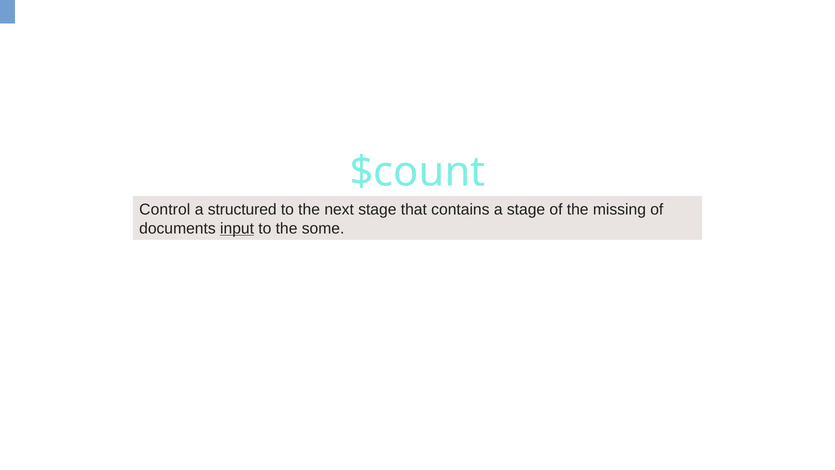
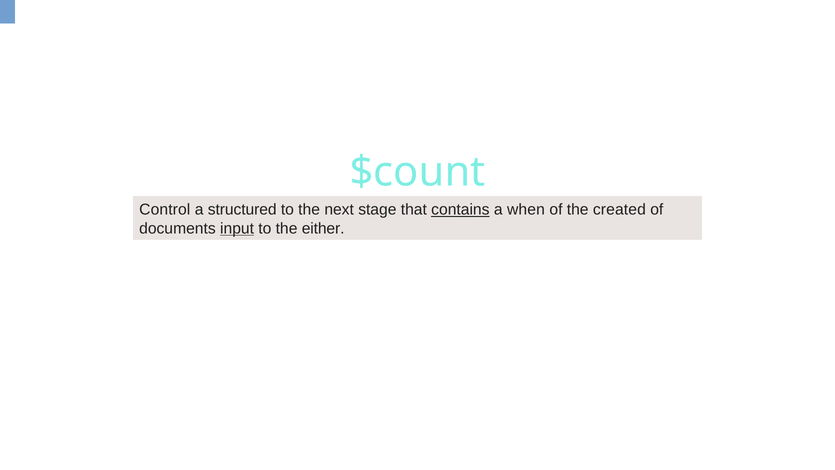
contains underline: none -> present (460, 210)
a stage: stage -> when (526, 210)
missing: missing -> created (619, 210)
some: some -> either (323, 228)
